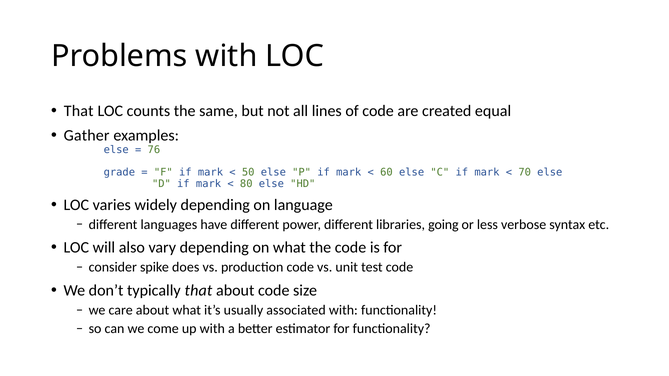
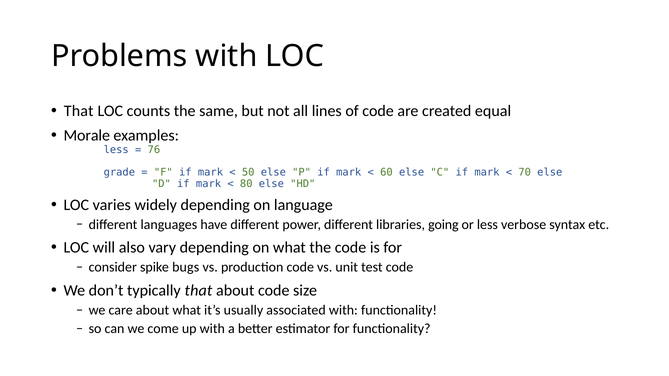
Gather: Gather -> Morale (87, 136)
else: else -> less (116, 150)
does: does -> bugs (186, 267)
